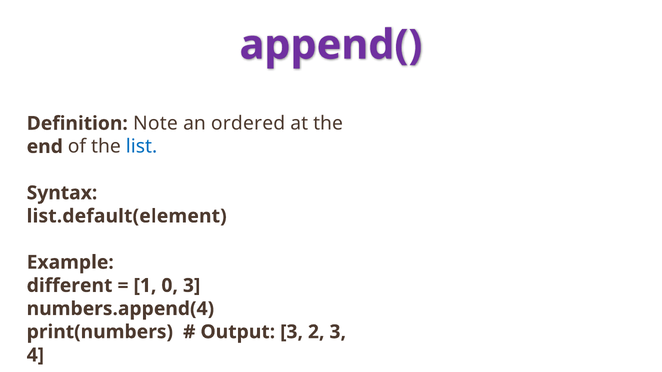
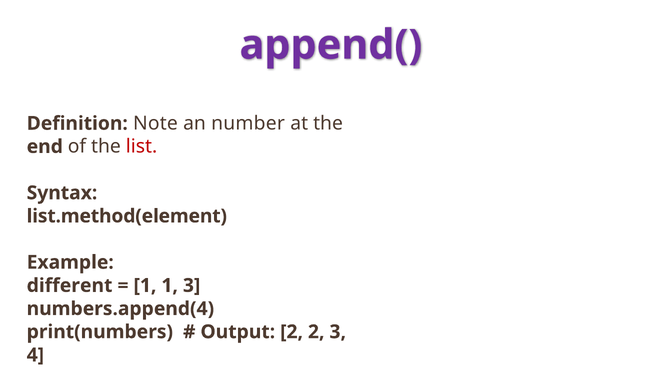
ordered: ordered -> number (248, 124)
list colour: blue -> red (142, 147)
list.default(element: list.default(element -> list.method(element (127, 216)
1 0: 0 -> 1 (170, 286)
Output 3: 3 -> 2 (292, 332)
